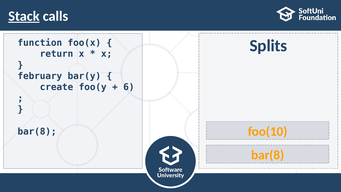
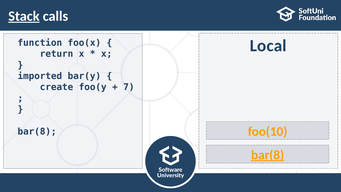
Splits: Splits -> Local (268, 46)
february: february -> imported (40, 76)
6: 6 -> 7 (129, 87)
bar(8 underline: none -> present (268, 155)
